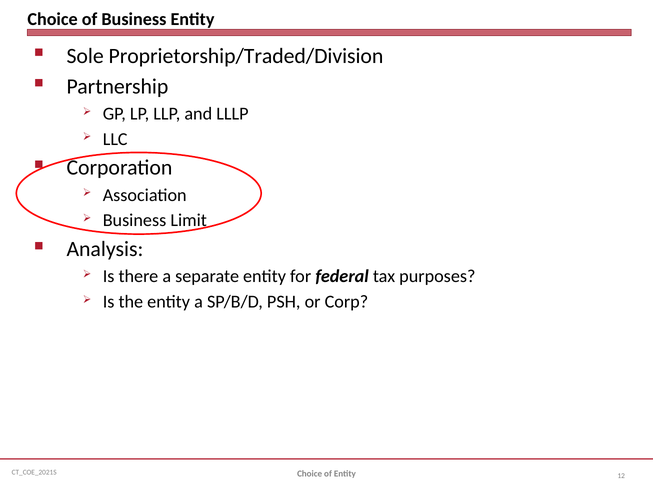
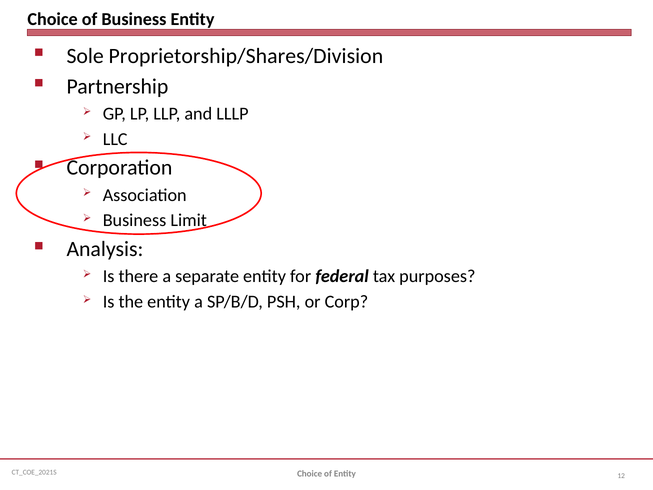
Proprietorship/Traded/Division: Proprietorship/Traded/Division -> Proprietorship/Shares/Division (246, 56)
